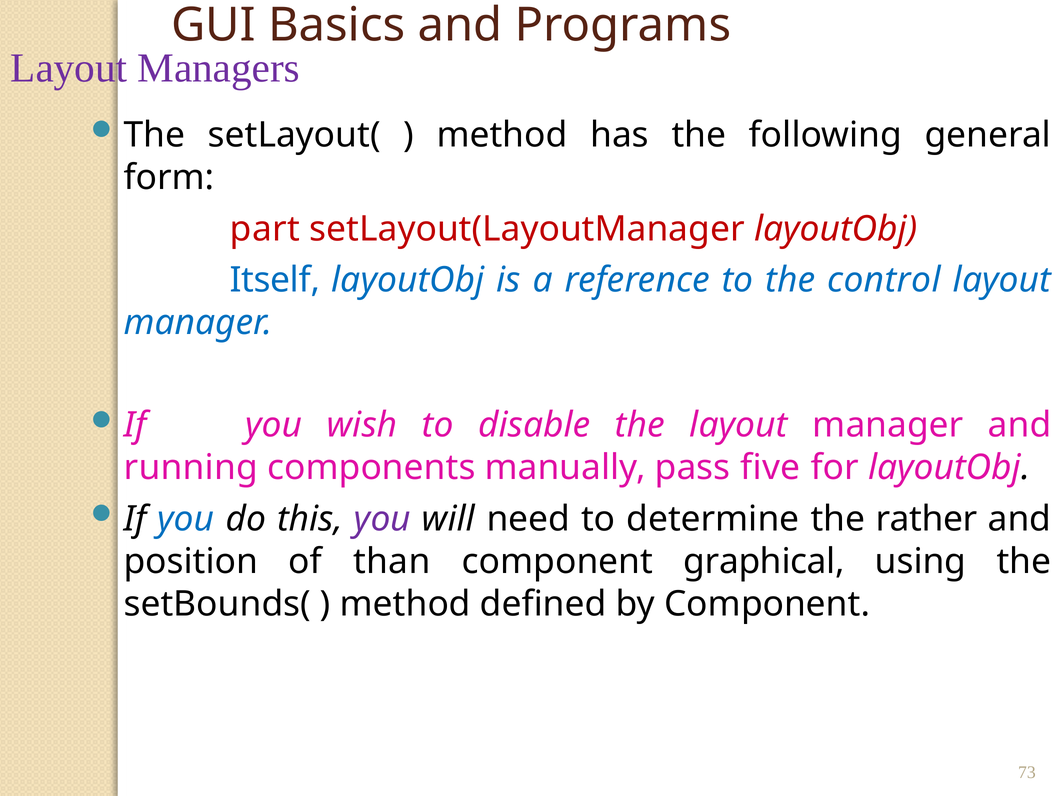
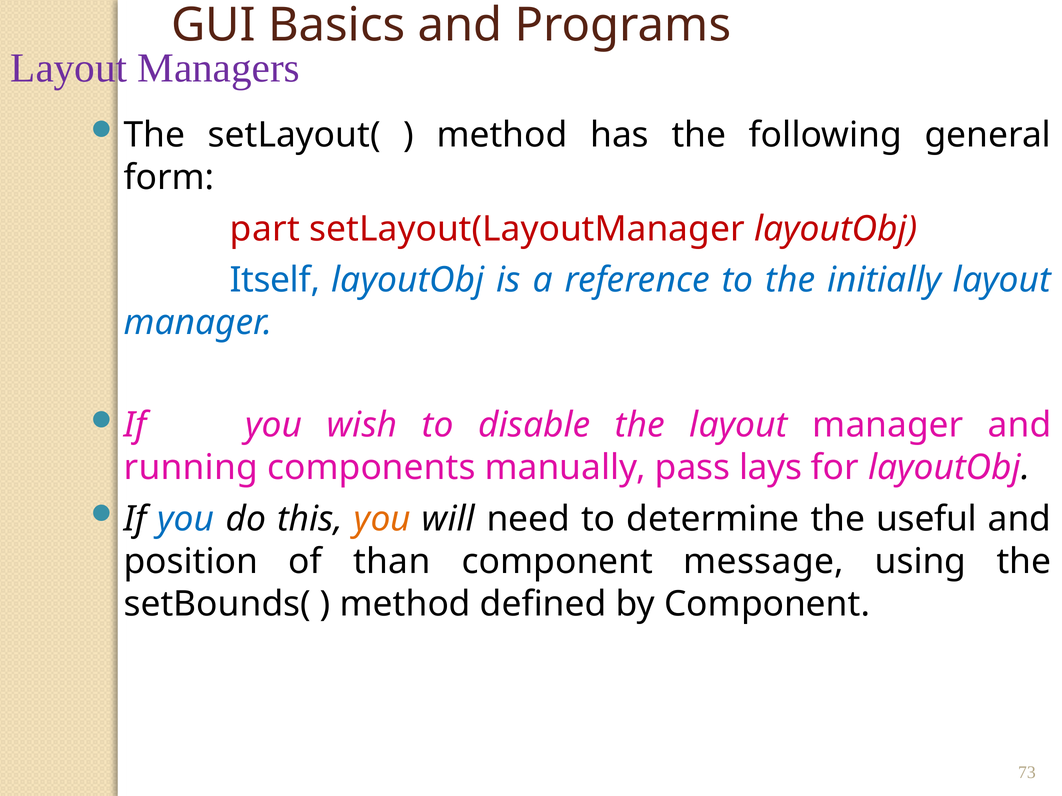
control: control -> initially (884, 280)
five: five -> lays (771, 468)
you colour: purple -> orange (382, 519)
rather: rather -> useful (927, 519)
graphical: graphical -> message (764, 562)
